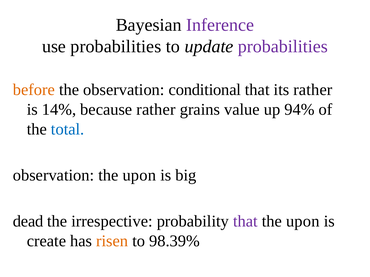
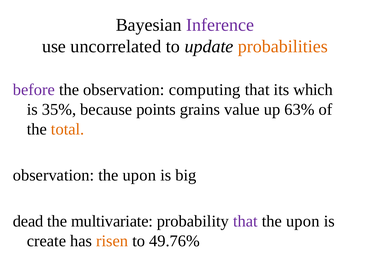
use probabilities: probabilities -> uncorrelated (116, 47)
probabilities colour: purple -> orange (283, 47)
before colour: orange -> purple (34, 90)
conditional: conditional -> computing (205, 90)
its rather: rather -> which (313, 90)
14%: 14% -> 35% (59, 110)
because rather: rather -> points (156, 110)
94%: 94% -> 63% (299, 110)
total colour: blue -> orange (68, 129)
irrespective: irrespective -> multivariate (112, 222)
98.39%: 98.39% -> 49.76% (175, 241)
